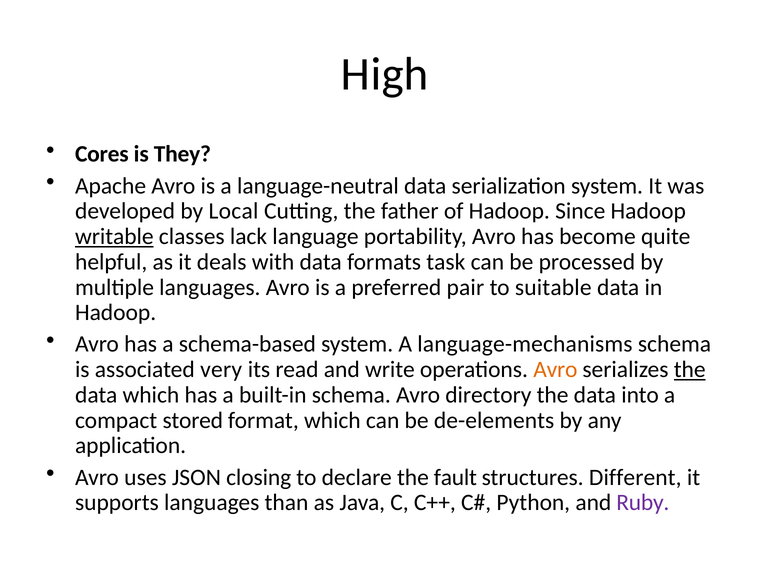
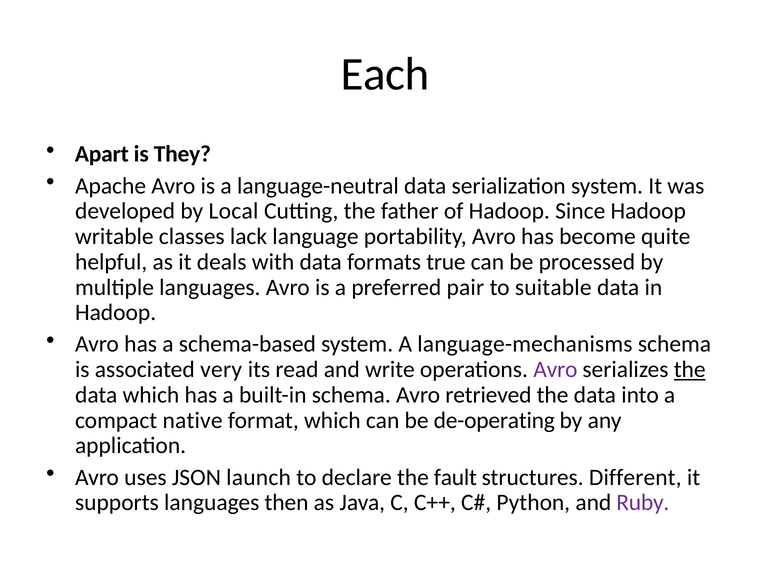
High: High -> Each (385, 75)
Cores: Cores -> Apart (102, 154)
writable underline: present -> none (114, 237)
task: task -> true (446, 262)
Avro colour: orange -> purple (555, 370)
directory: directory -> retrieved (488, 395)
stored: stored -> native (193, 421)
de-elements: de-elements -> de-operating (494, 421)
closing: closing -> launch (259, 478)
than: than -> then (287, 503)
